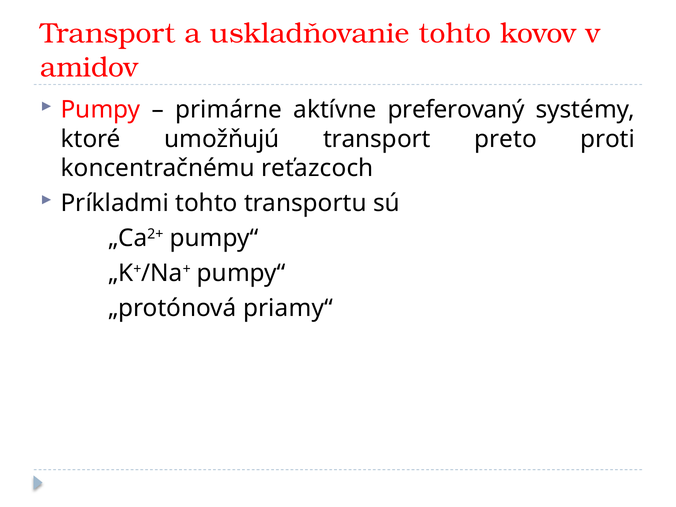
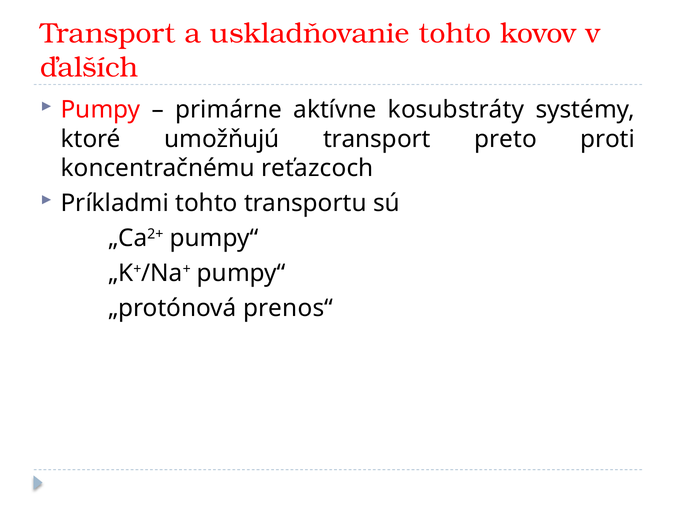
amidov: amidov -> ďalších (89, 67)
preferovaný: preferovaný -> kosubstráty (456, 110)
priamy“: priamy“ -> prenos“ (288, 308)
